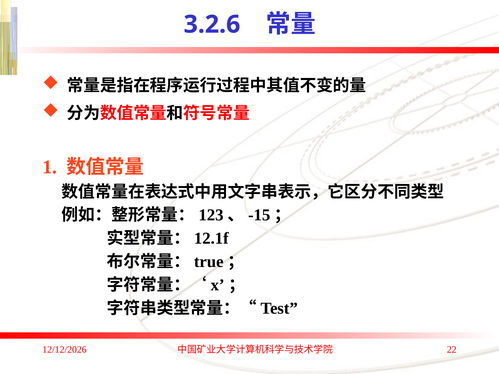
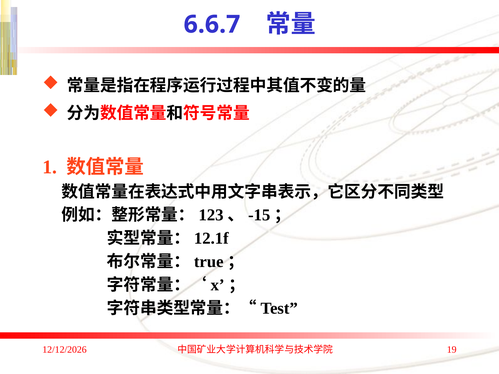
3.2.6: 3.2.6 -> 6.6.7 (212, 24)
22: 22 -> 19 (452, 350)
